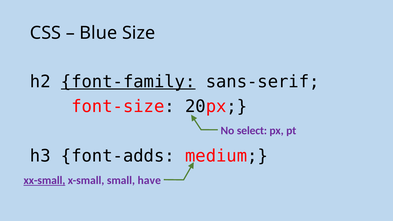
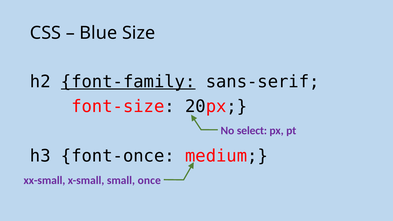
font-adds: font-adds -> font-once (118, 156)
xx-small underline: present -> none (44, 180)
have: have -> once (149, 180)
